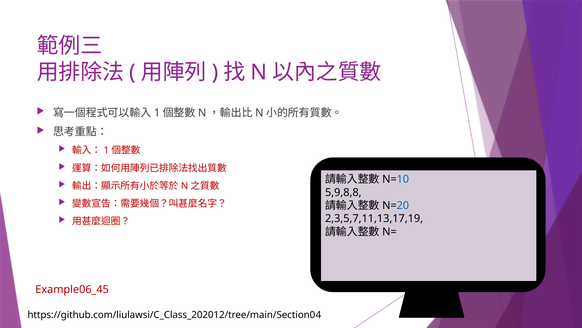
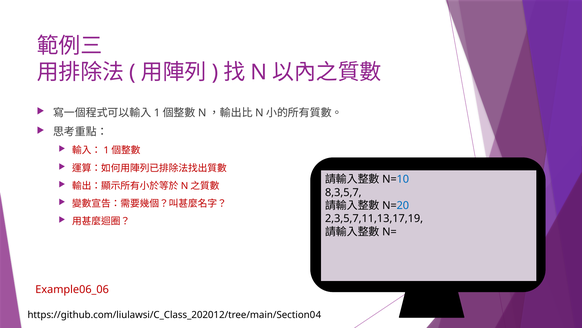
5,9,8,8: 5,9,8,8 -> 8,3,5,7 (343, 192)
Example06_45: Example06_45 -> Example06_06 (72, 289)
